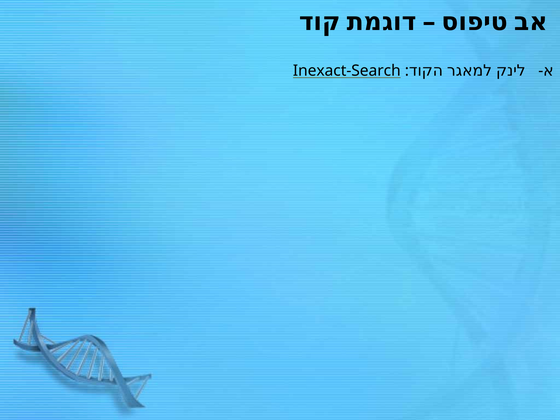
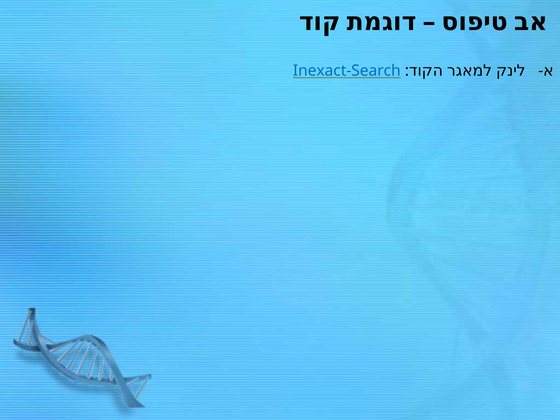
Inexact-Search colour: black -> blue (347, 71)
